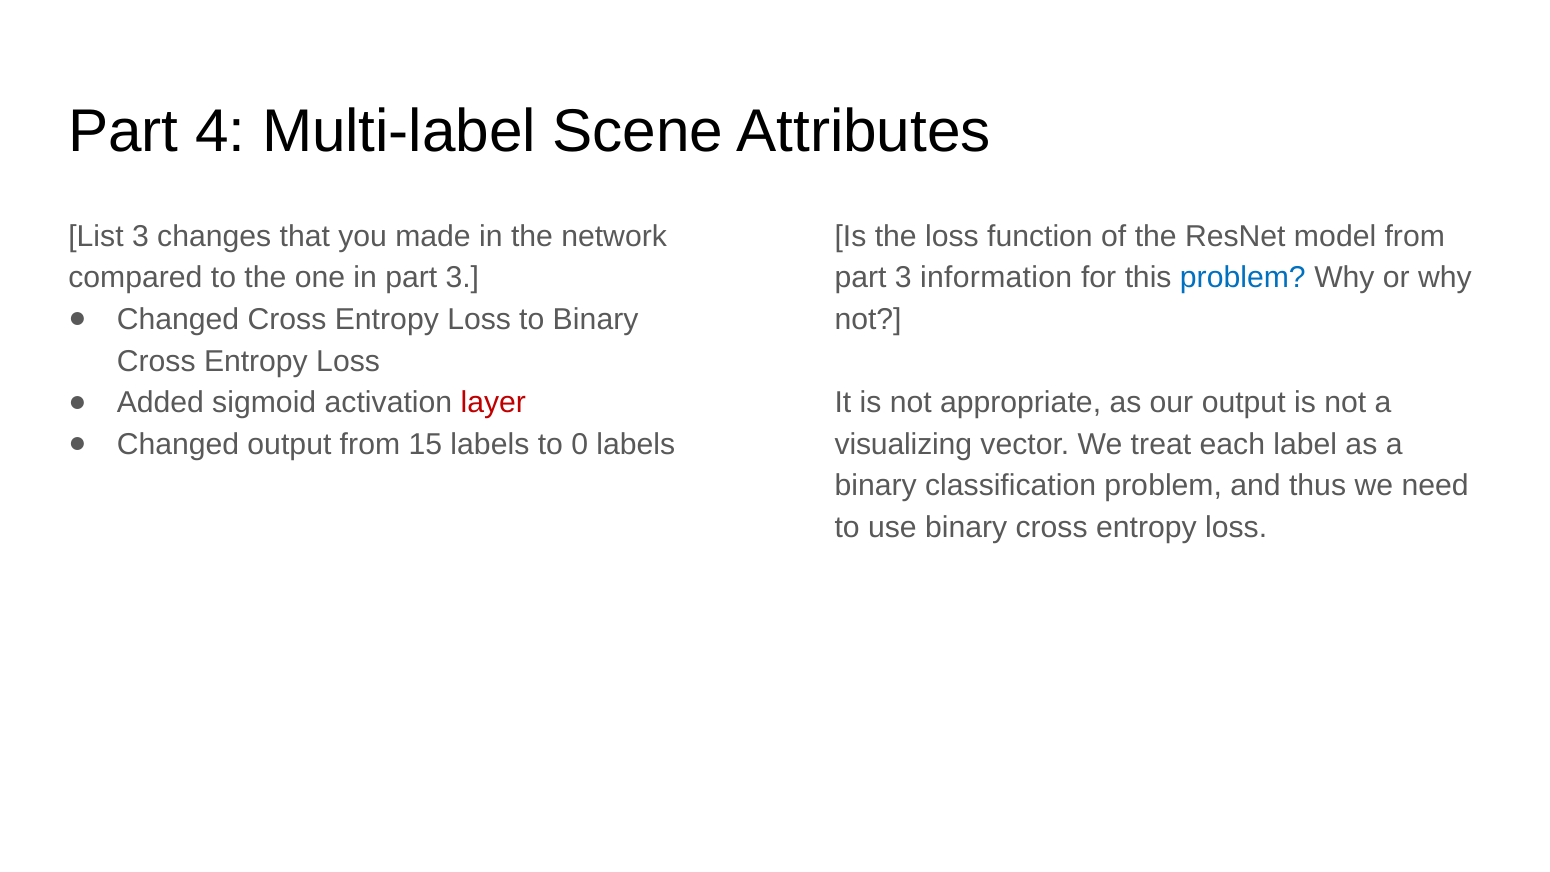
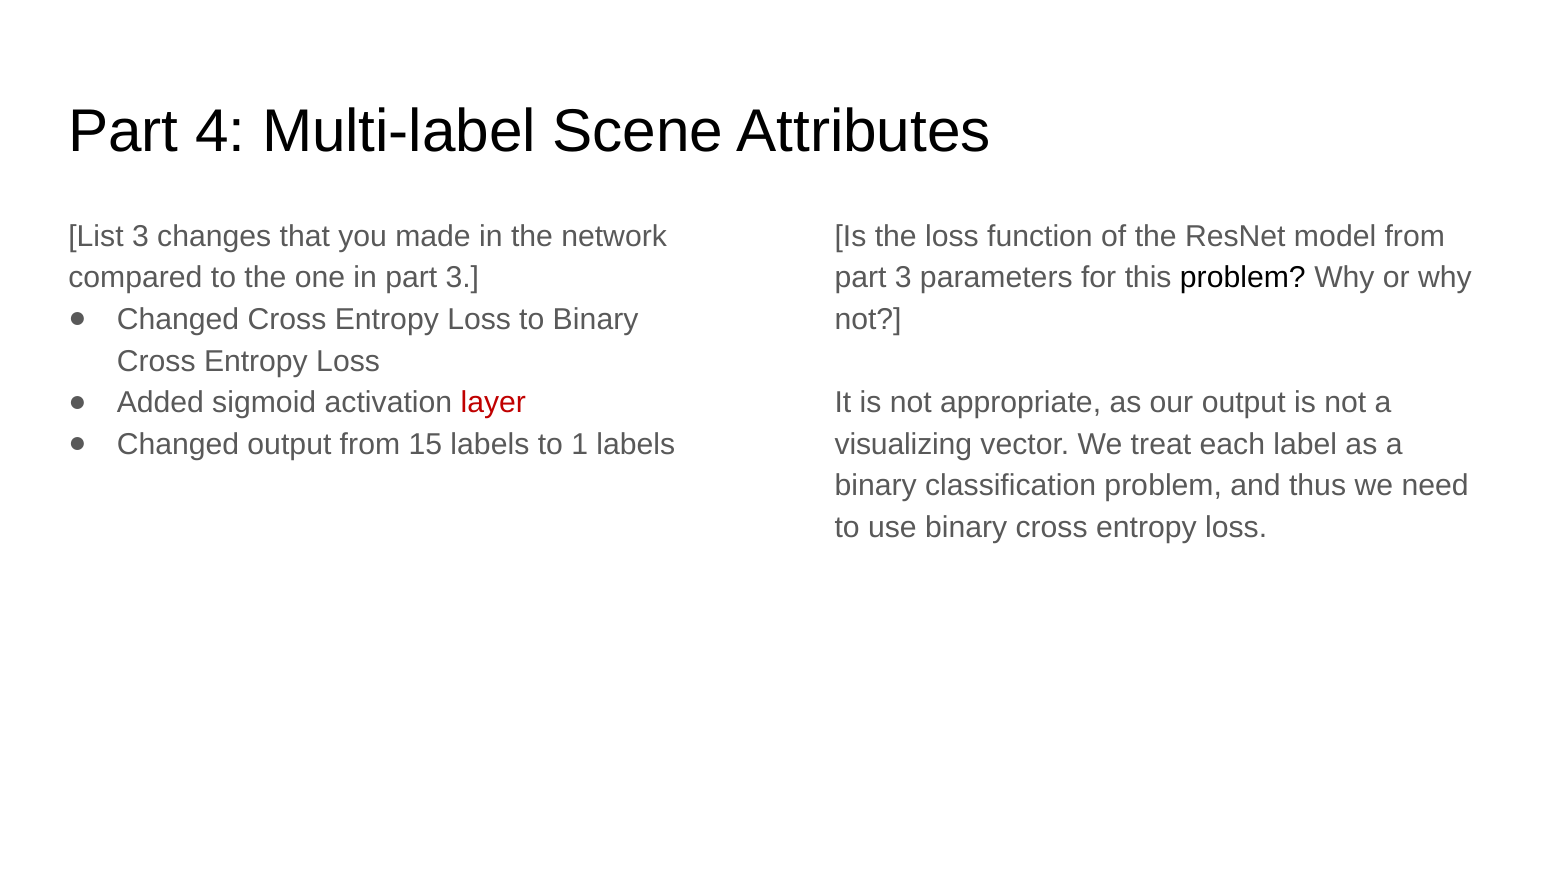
information: information -> parameters (996, 278)
problem colour: blue -> black (1243, 278)
0: 0 -> 1 (580, 444)
